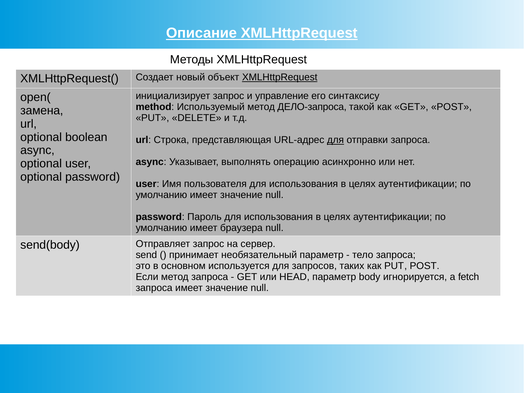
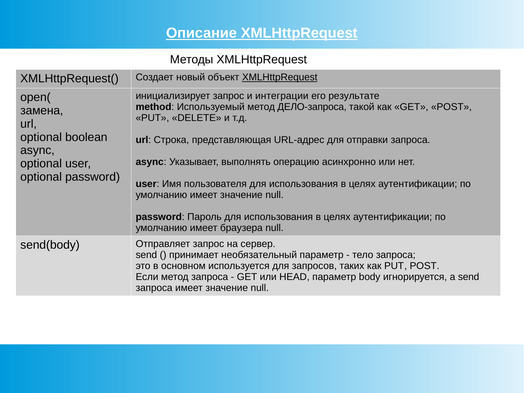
управление: управление -> интеграции (282, 96)
синтаксису: синтаксису -> результате (354, 96)
для underline: present -> none (335, 140)
а fetch: fetch -> send (469, 277)
